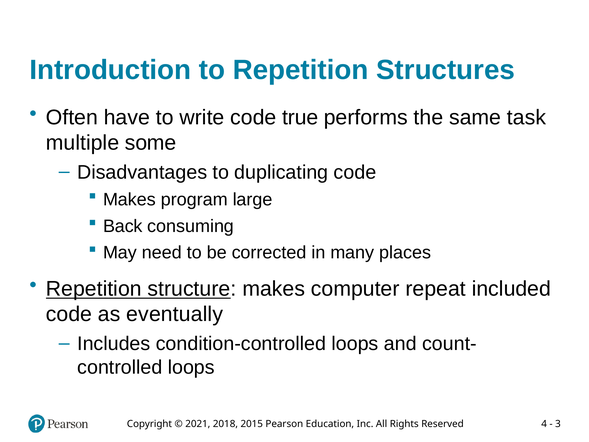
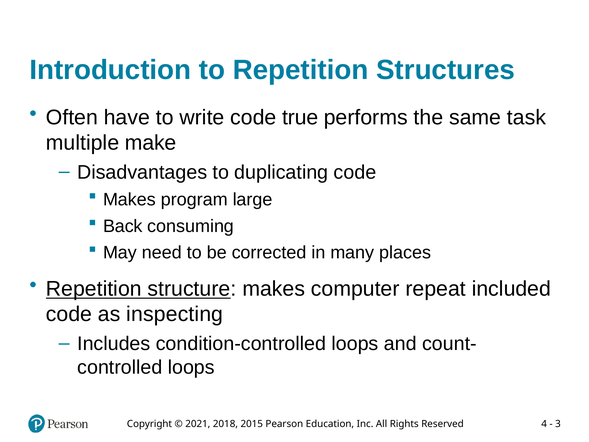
some: some -> make (151, 143)
eventually: eventually -> inspecting (175, 314)
